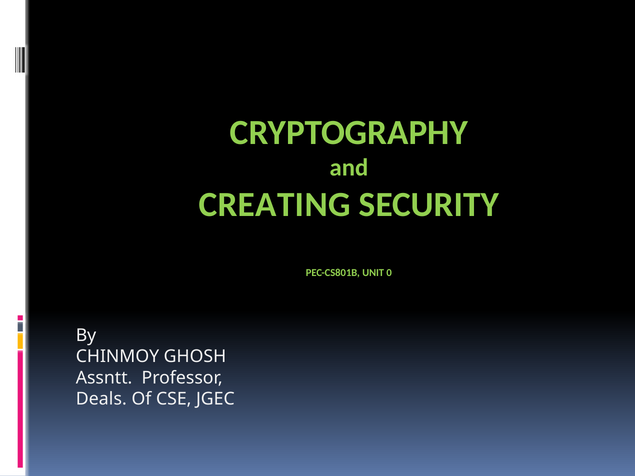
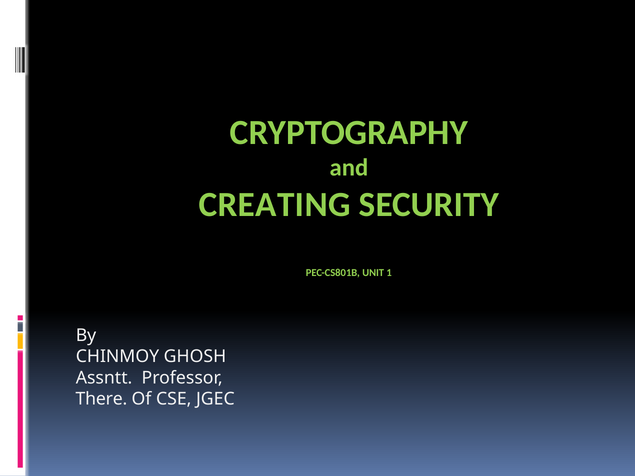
0: 0 -> 1 (389, 273)
Deals: Deals -> There (101, 399)
